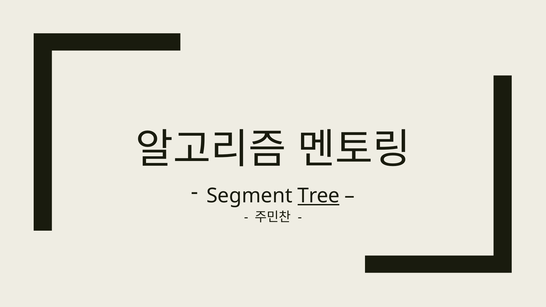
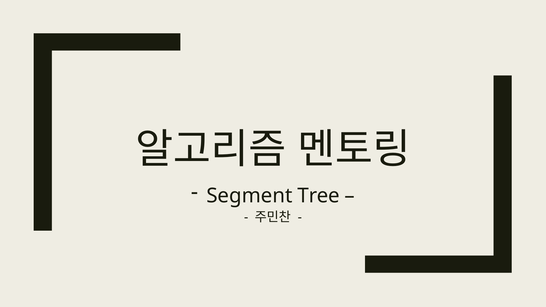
Tree underline: present -> none (319, 196)
